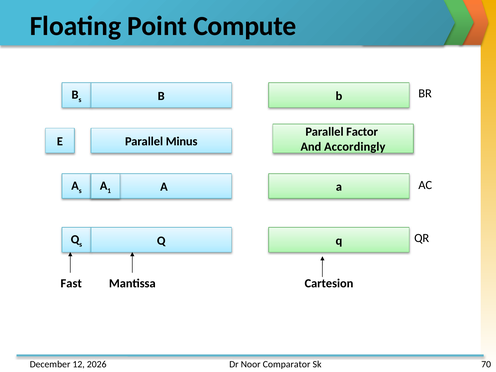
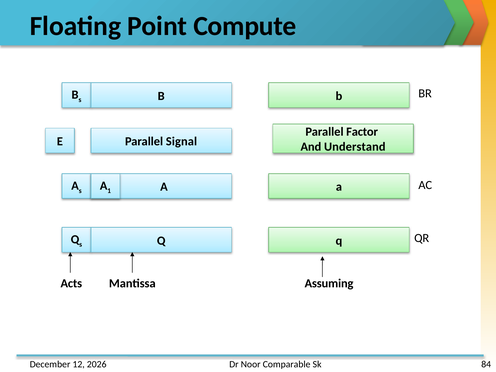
Minus: Minus -> Signal (182, 141)
Accordingly: Accordingly -> Understand (355, 147)
Fast: Fast -> Acts (71, 284)
Cartesion: Cartesion -> Assuming (329, 284)
Comparator: Comparator -> Comparable (287, 364)
70: 70 -> 84 (486, 364)
